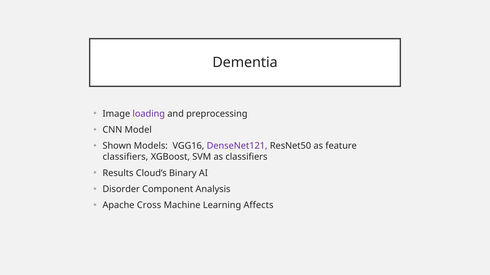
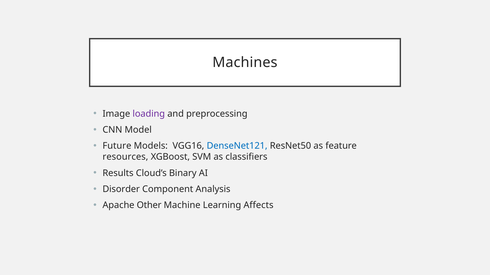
Dementia: Dementia -> Machines (245, 63)
Shown: Shown -> Future (117, 146)
DenseNet121 colour: purple -> blue (237, 146)
classifiers: classifiers -> resources (125, 157)
Cross: Cross -> Other (149, 206)
